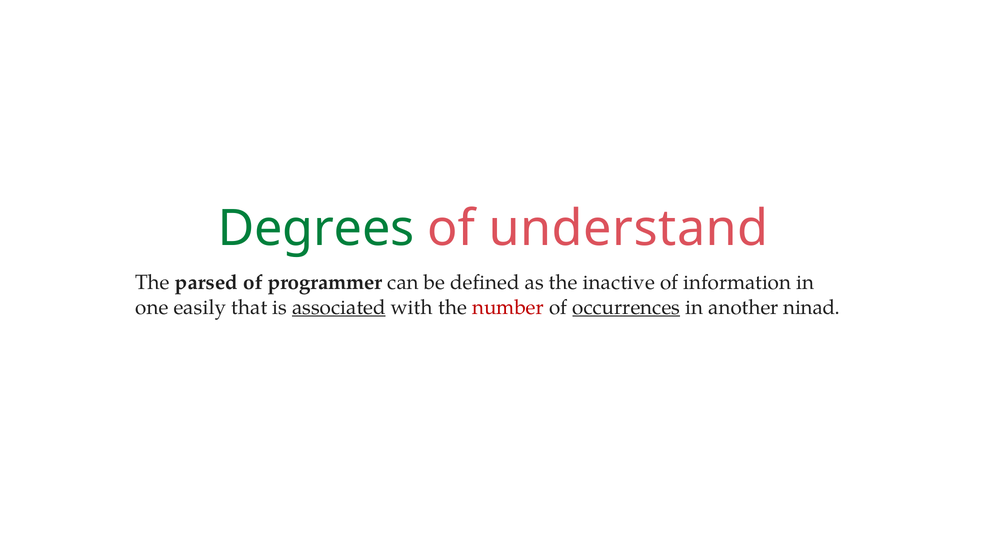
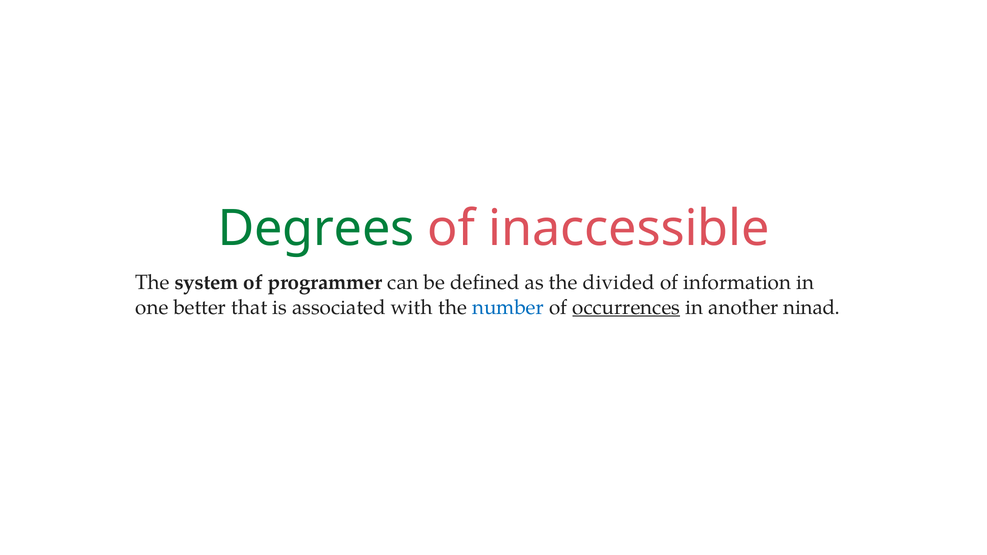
understand: understand -> inaccessible (629, 229)
parsed: parsed -> system (207, 283)
inactive: inactive -> divided (619, 283)
easily: easily -> better (200, 307)
associated underline: present -> none (339, 307)
number colour: red -> blue (508, 307)
